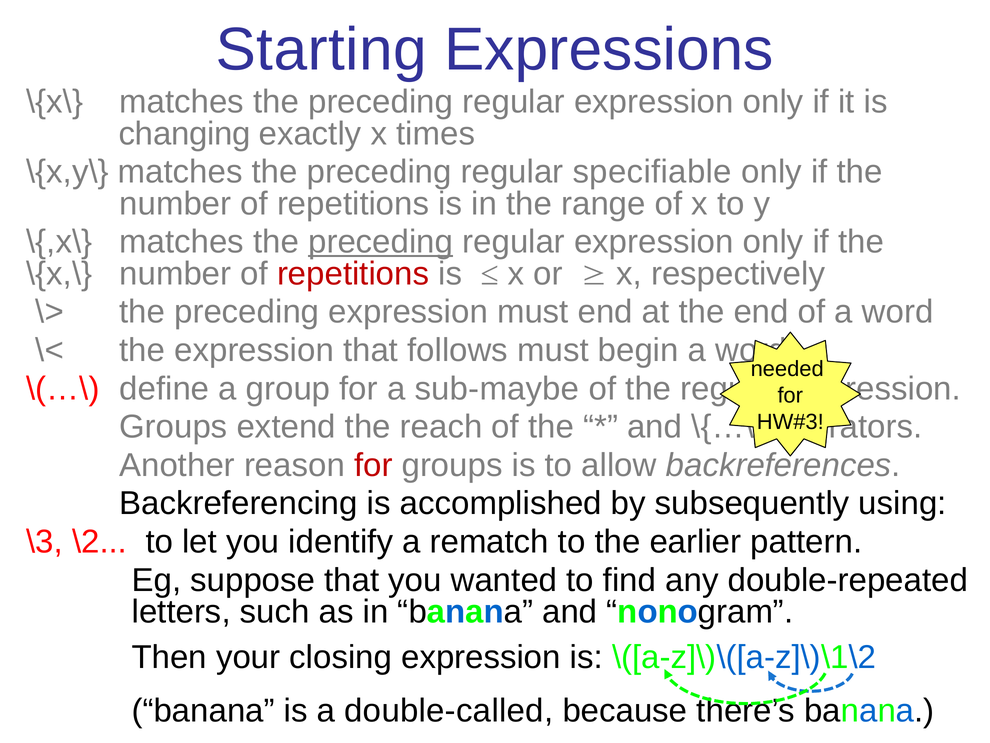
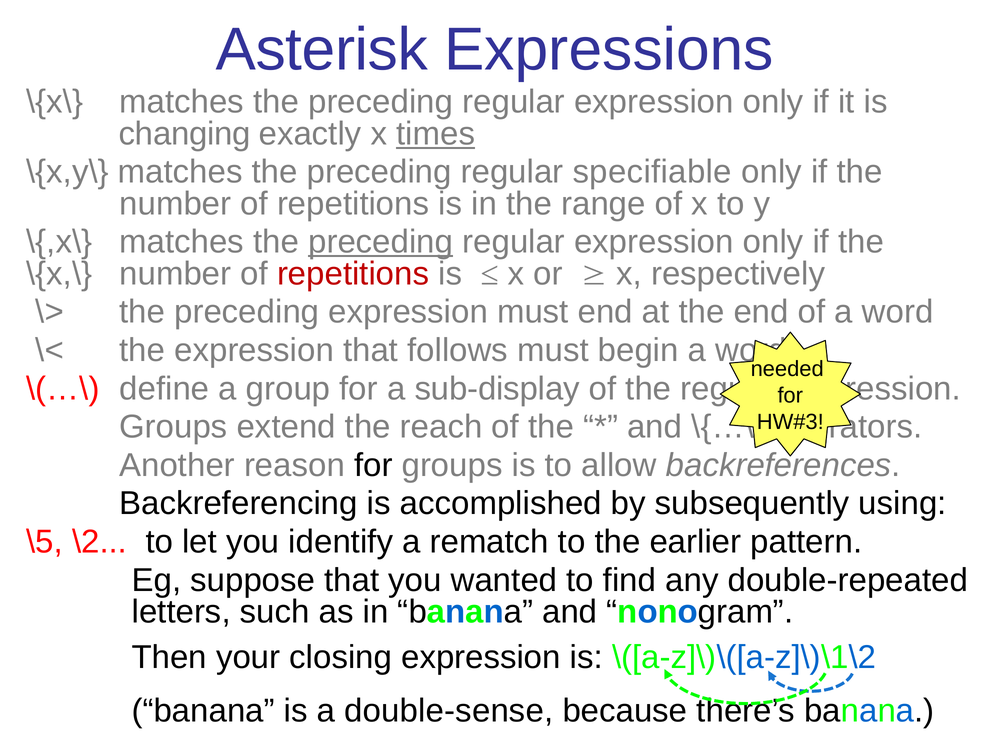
Starting: Starting -> Asterisk (322, 50)
times underline: none -> present (436, 134)
sub-maybe: sub-maybe -> sub-display (497, 388)
for colour: red -> black (373, 465)
\3: \3 -> \5 (45, 541)
double-called: double-called -> double-sense (449, 710)
